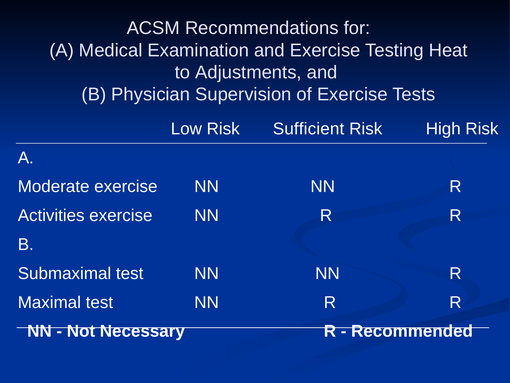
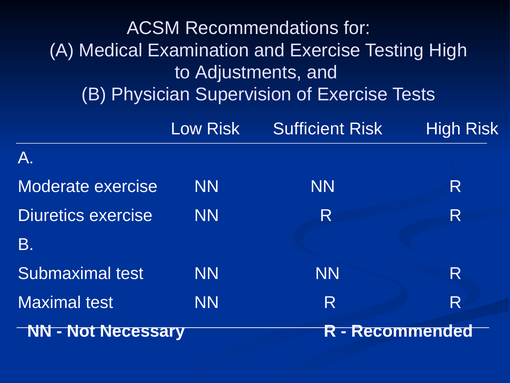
Testing Heat: Heat -> High (448, 50)
Activities: Activities -> Diuretics (51, 215)
